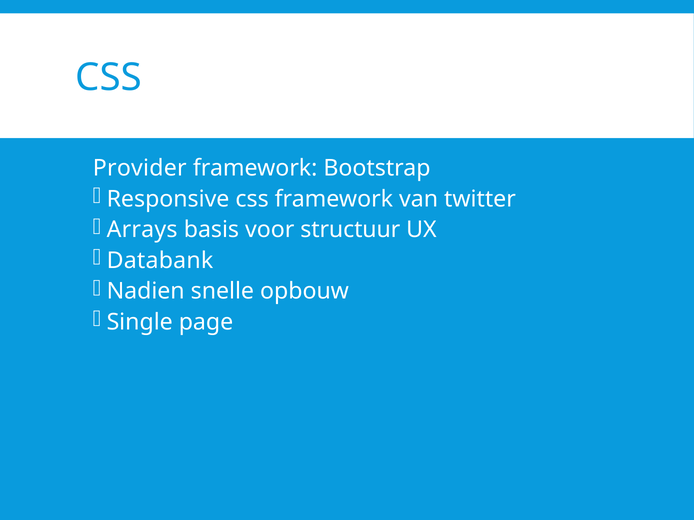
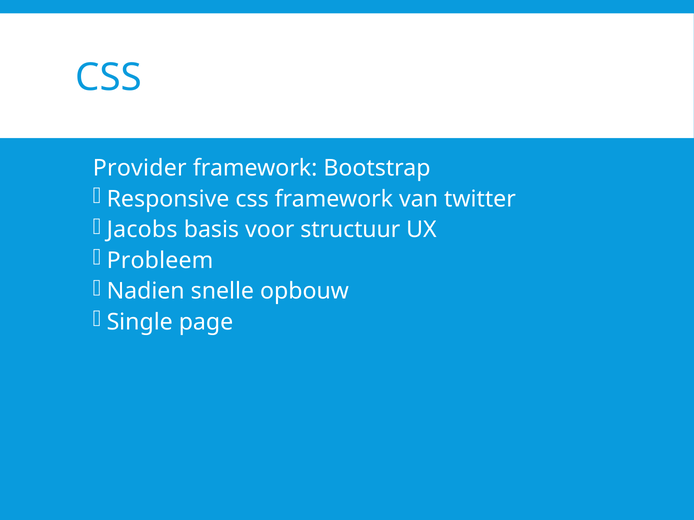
Arrays: Arrays -> Jacobs (142, 230)
Databank: Databank -> Probleem (160, 261)
